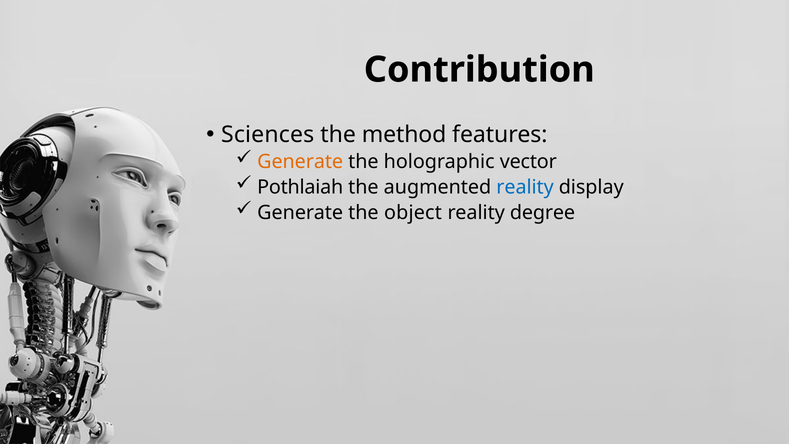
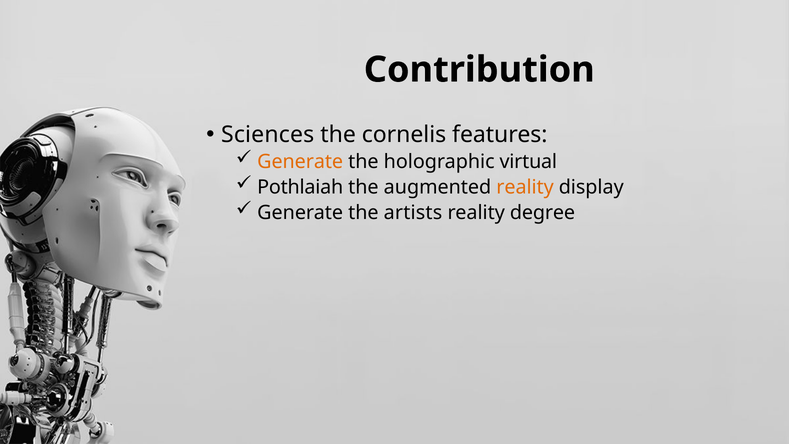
method: method -> cornelis (404, 134)
vector: vector -> virtual (528, 162)
reality colour: blue -> orange (525, 187)
object: object -> artists (413, 212)
